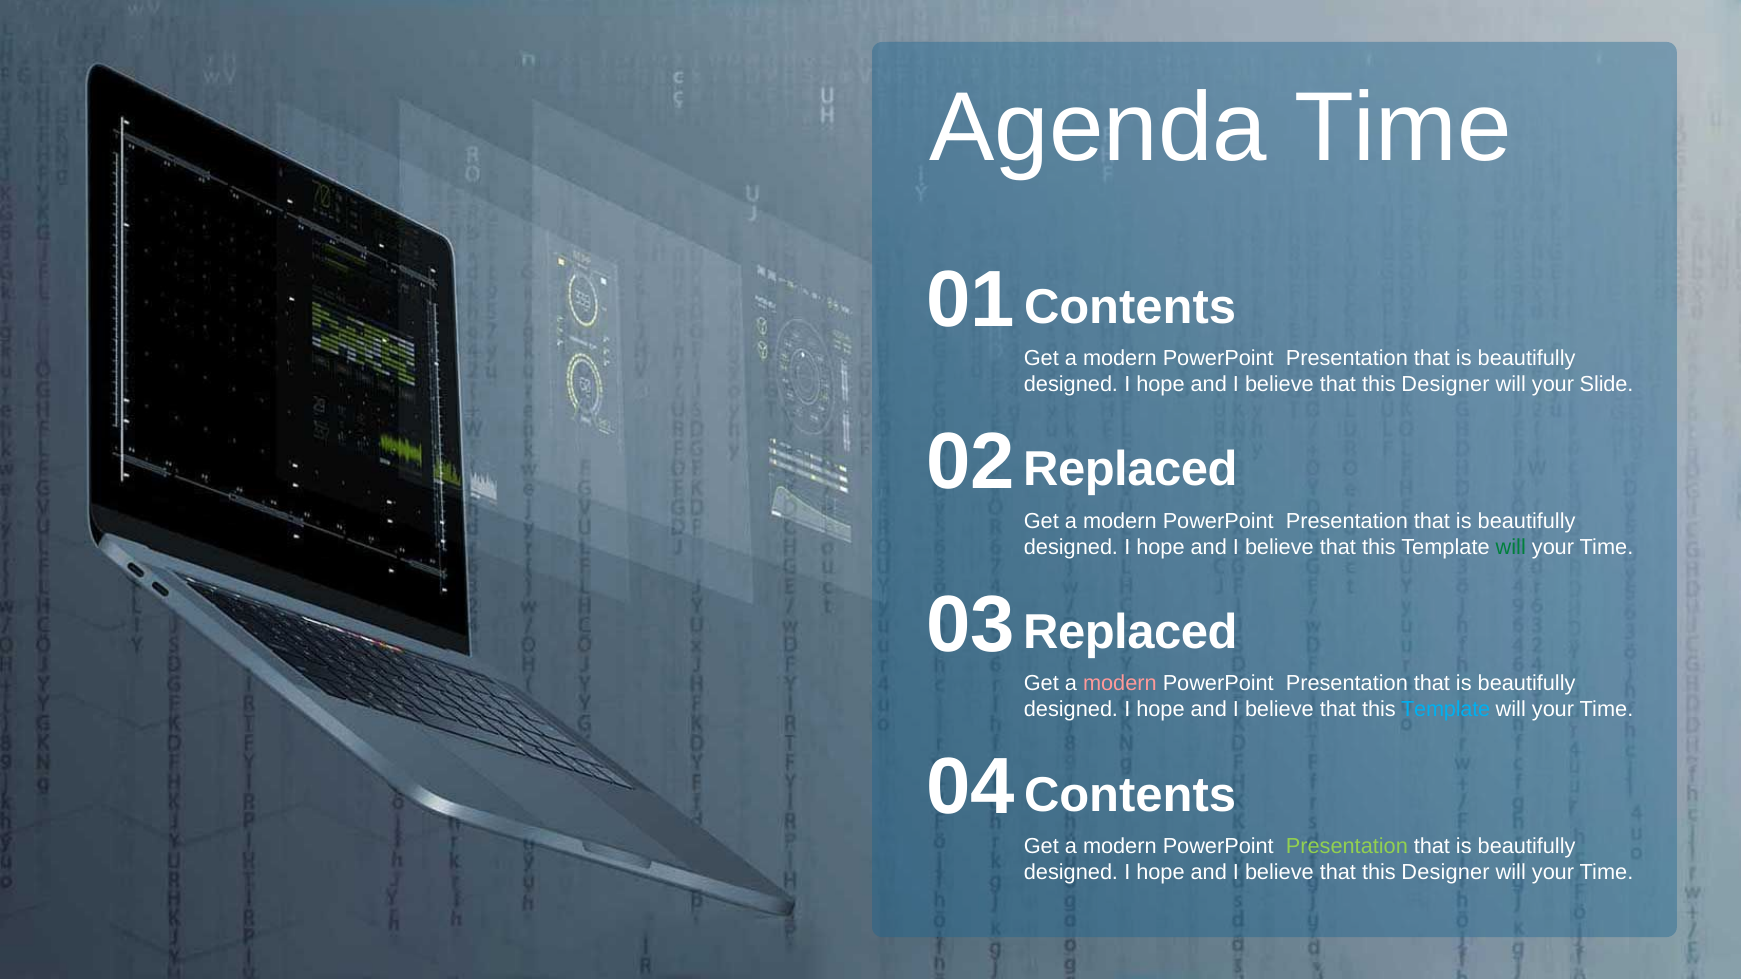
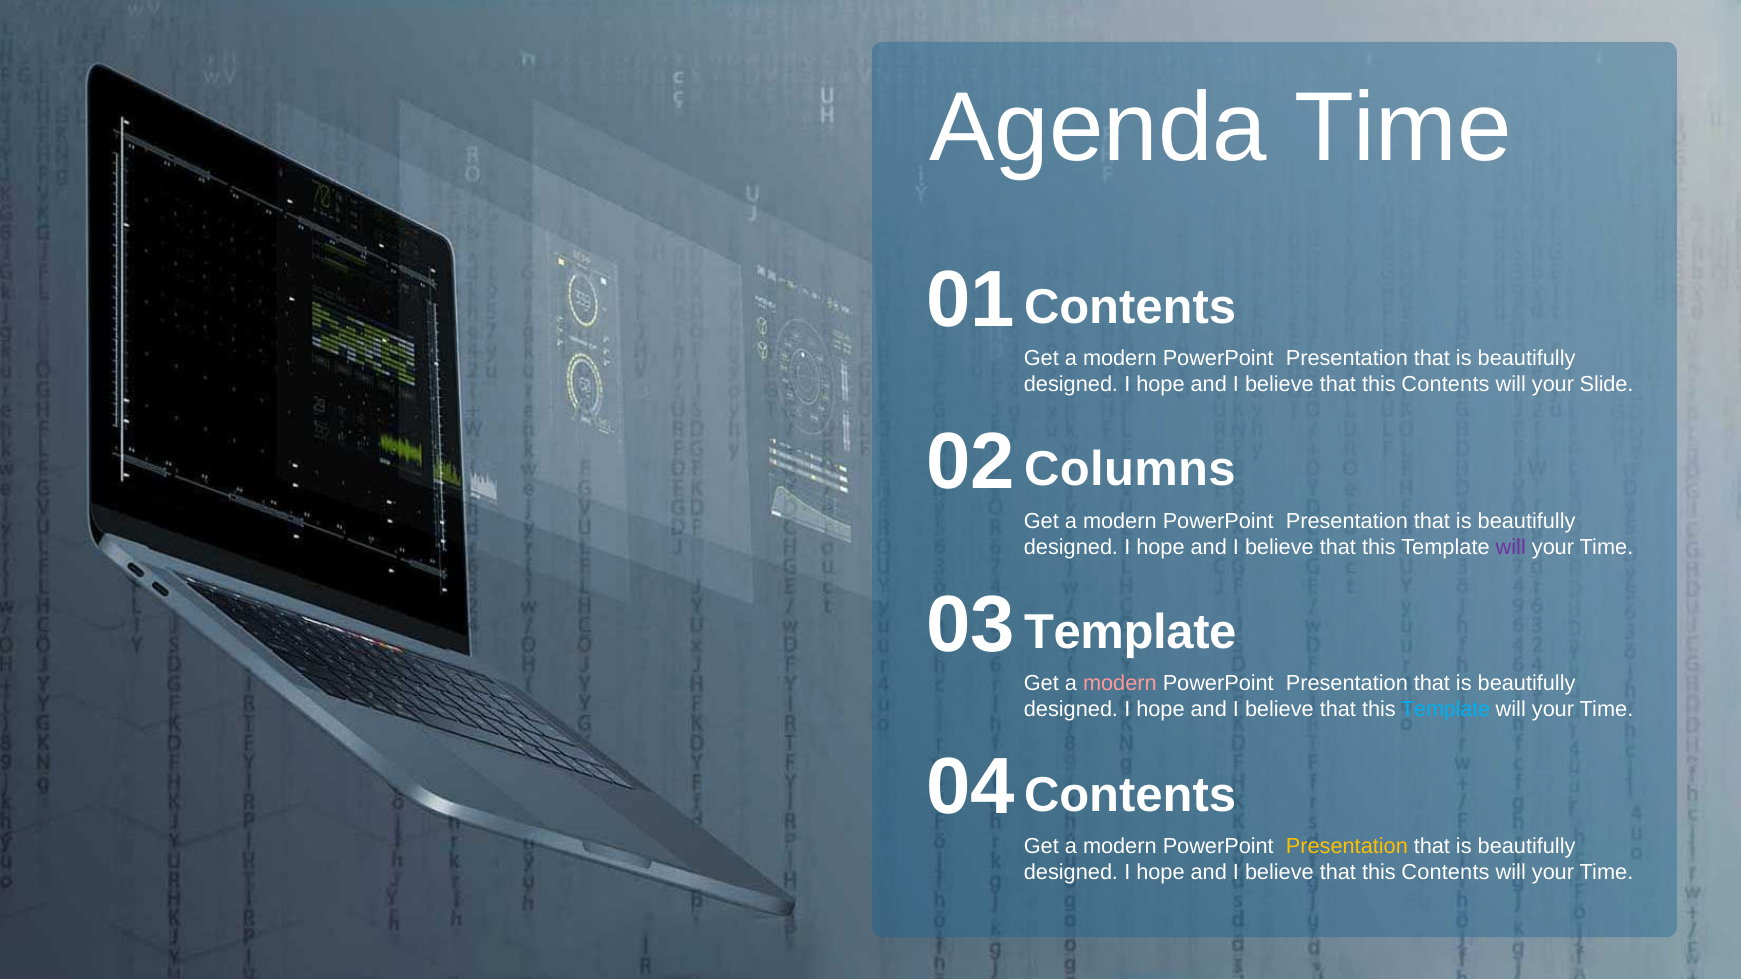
Designer: Designer -> Contents (1445, 385)
Replaced: Replaced -> Columns (1130, 470)
will colour: green -> purple (1511, 547)
Replaced: Replaced -> Template (1130, 632)
Presentation colour: light green -> yellow (1347, 847)
Designer: Designer -> Contents (1445, 873)
